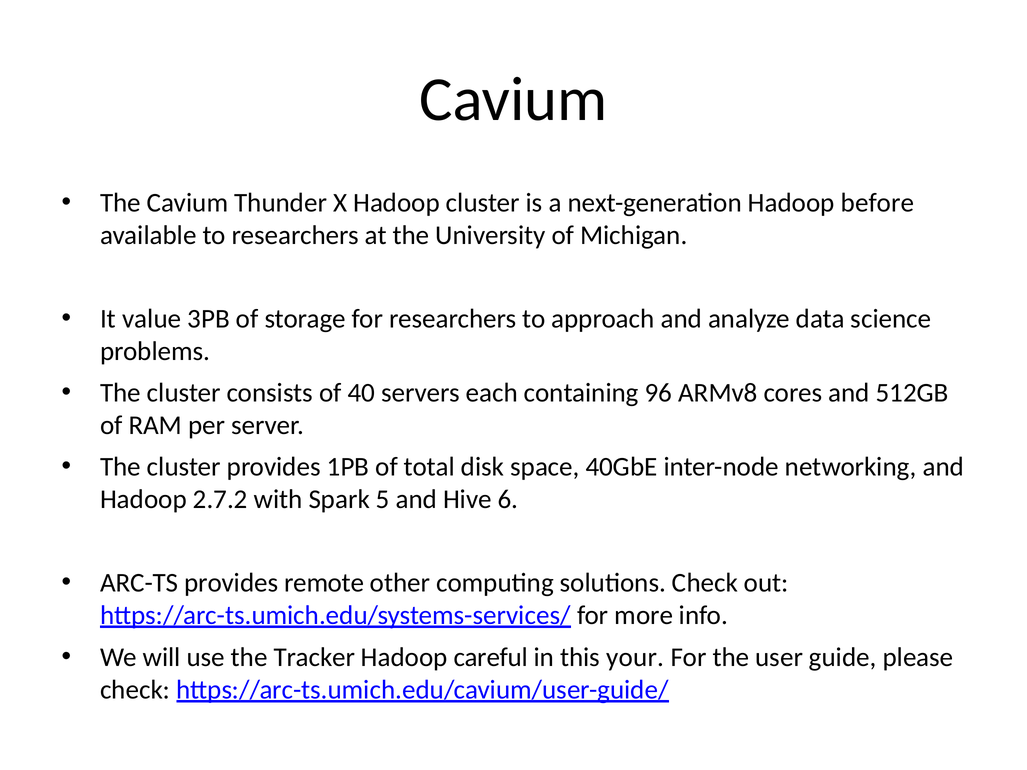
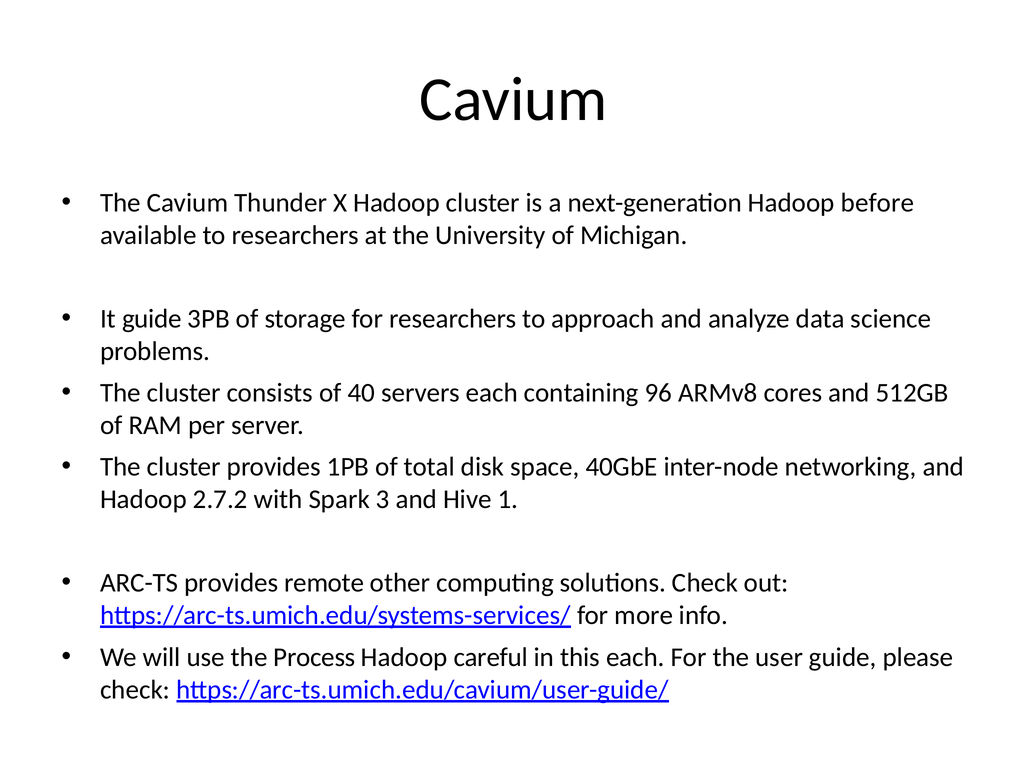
It value: value -> guide (152, 319)
5: 5 -> 3 (383, 500)
6: 6 -> 1 (508, 500)
Tracker: Tracker -> Process (314, 657)
this your: your -> each (635, 657)
